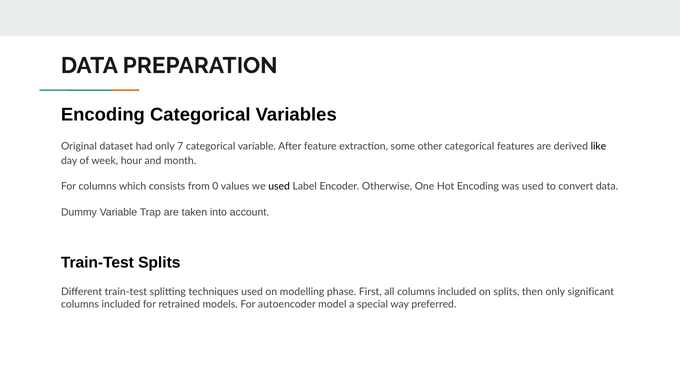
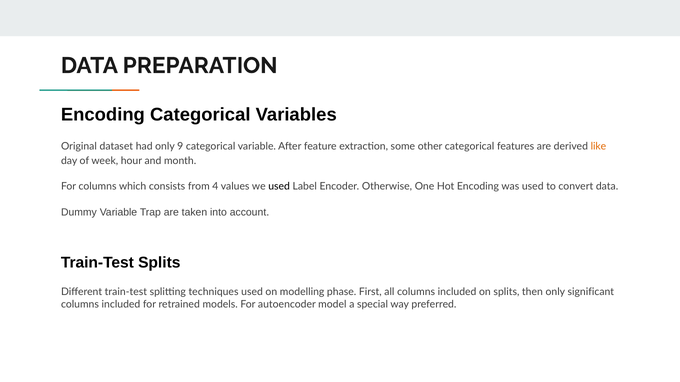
7: 7 -> 9 (180, 147)
like colour: black -> orange (598, 147)
0: 0 -> 4 (215, 187)
